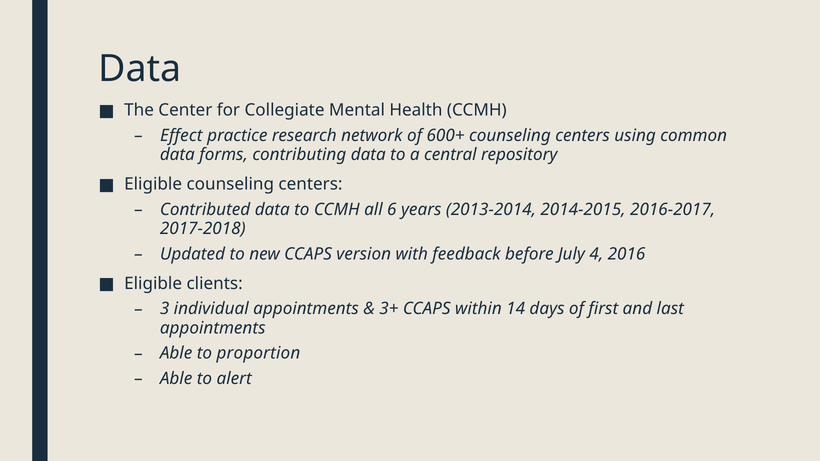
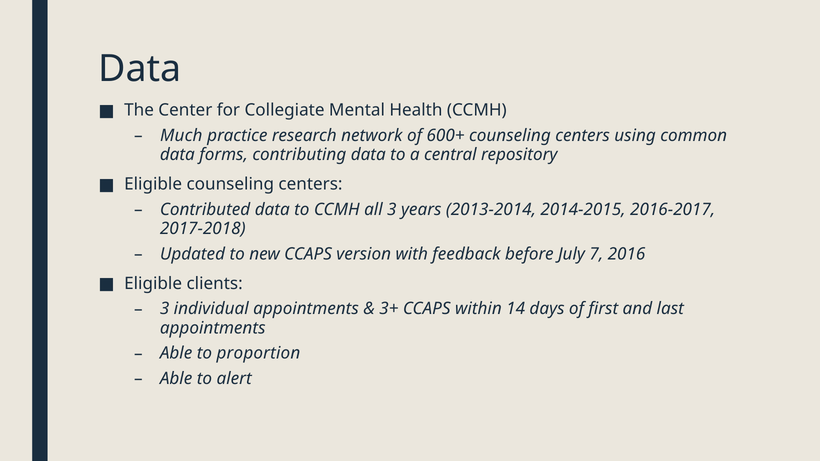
Effect: Effect -> Much (181, 136)
all 6: 6 -> 3 (392, 210)
4: 4 -> 7 (596, 254)
